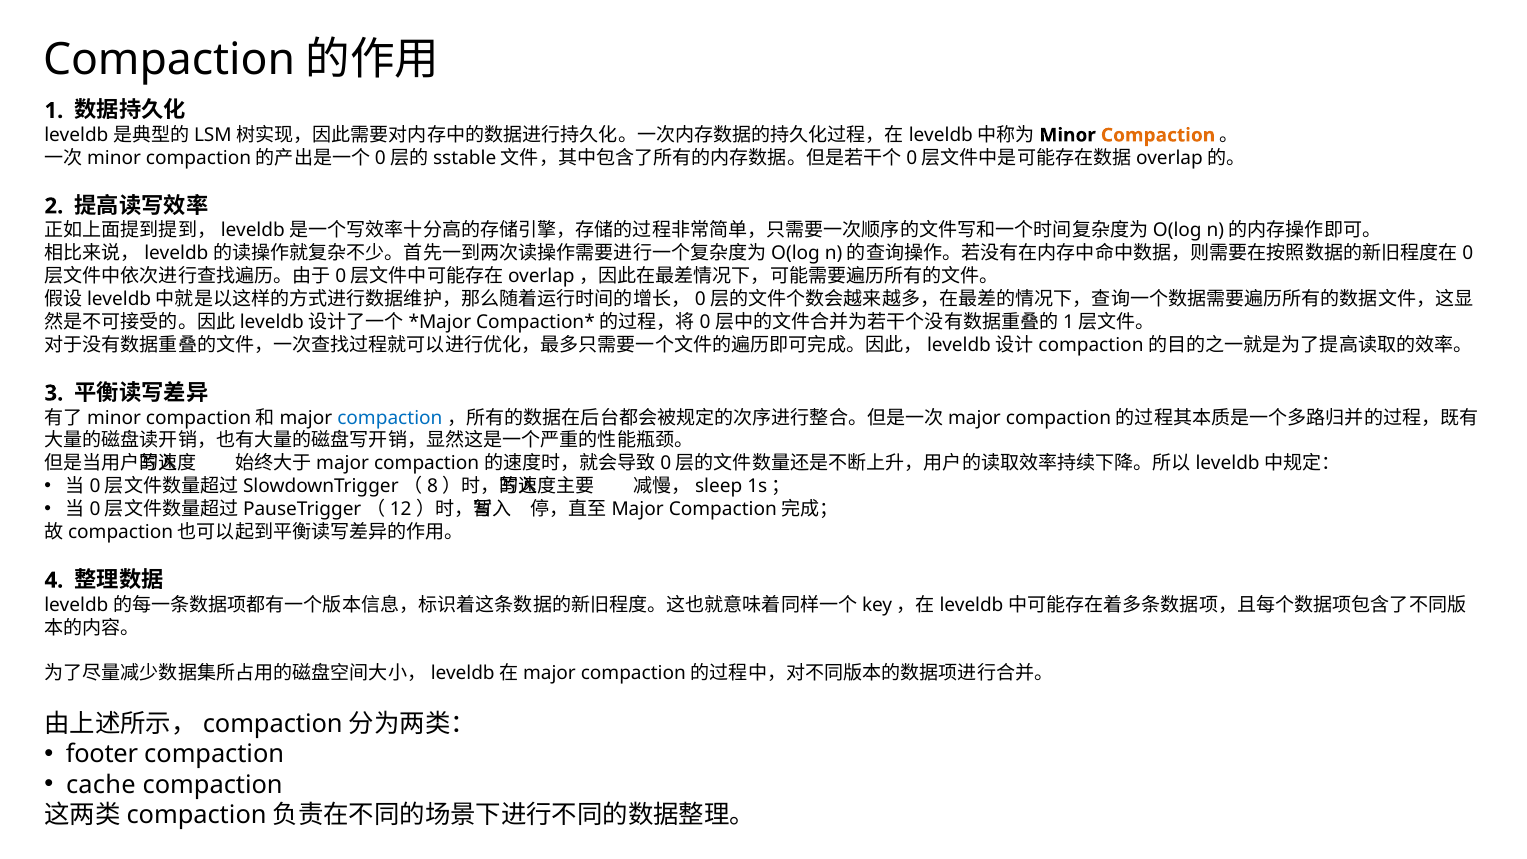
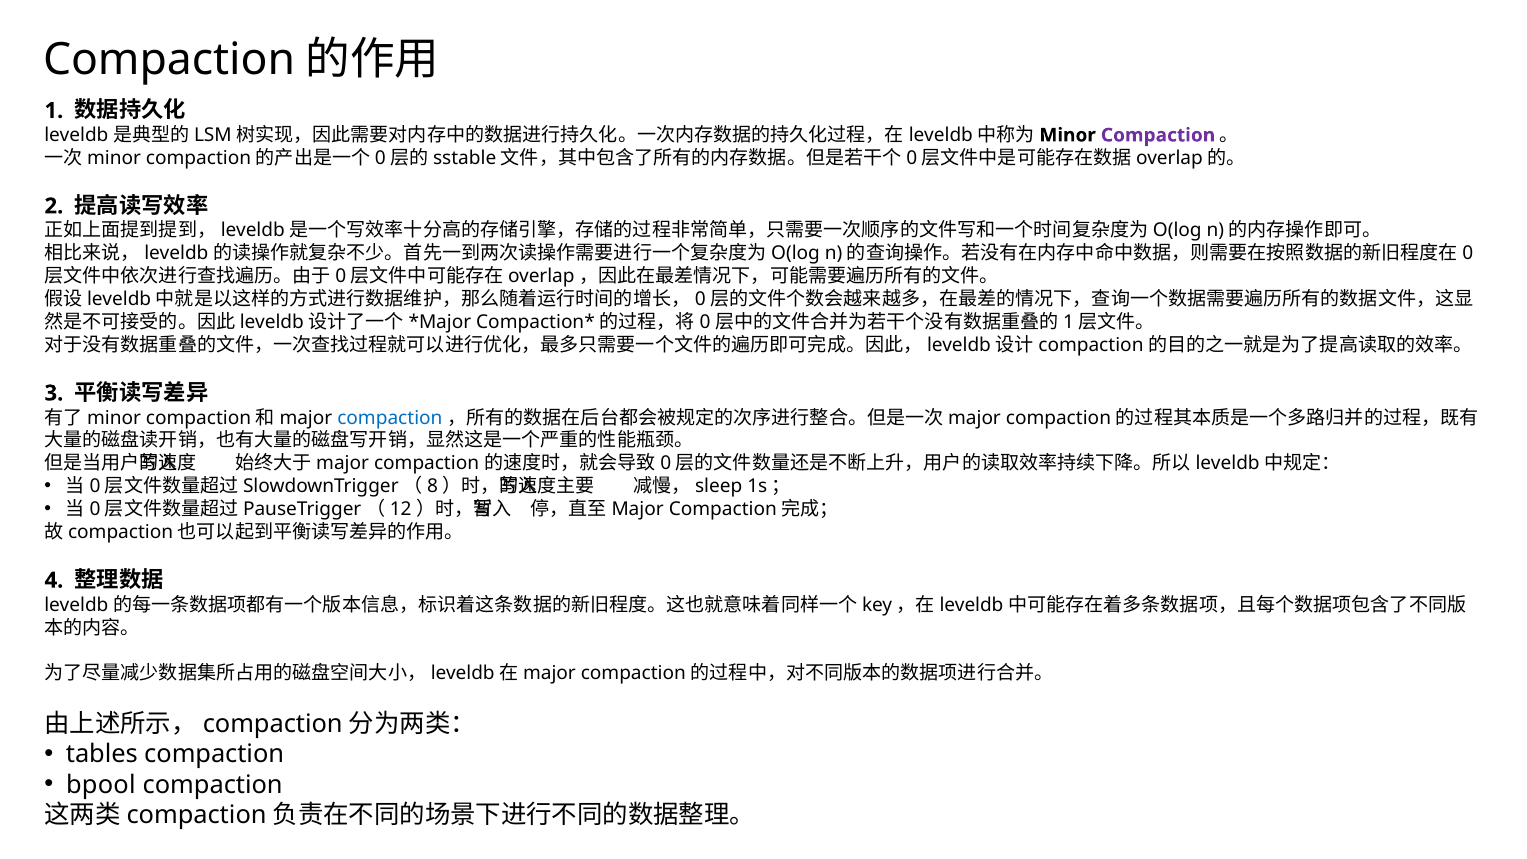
Compaction colour: orange -> purple (1158, 135)
footer: footer -> tables (102, 754)
cache: cache -> bpool (101, 785)
